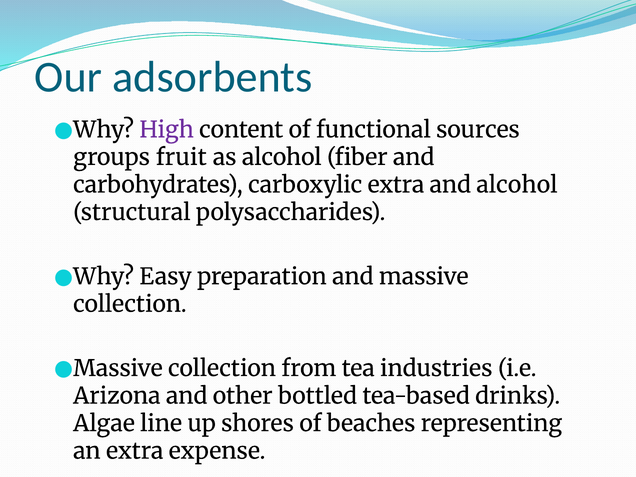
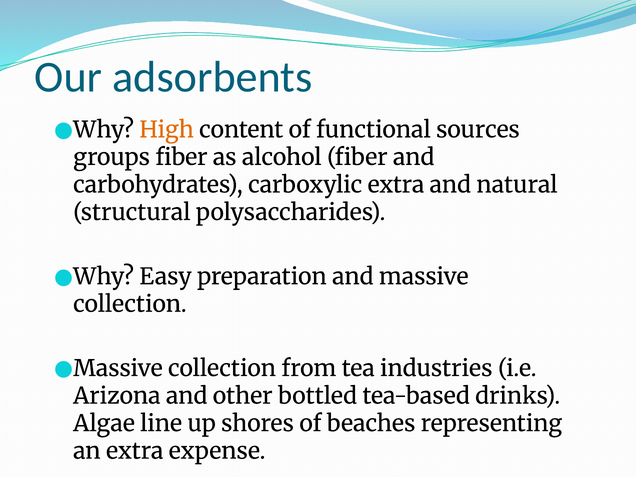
High colour: purple -> orange (167, 130)
groups fruit: fruit -> fiber (181, 157)
and alcohol: alcohol -> natural (517, 185)
